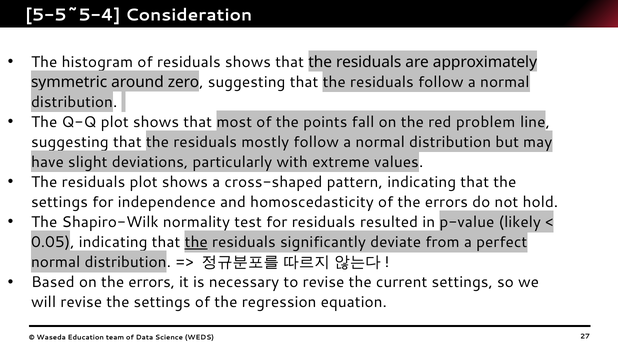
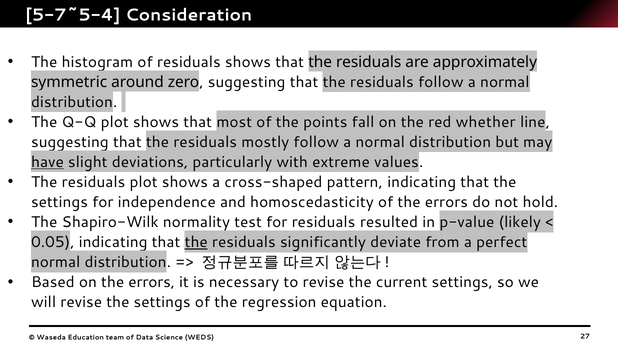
5-5~5-4: 5-5~5-4 -> 5-7~5-4 (73, 15)
problem: problem -> whether (486, 122)
have underline: none -> present (47, 162)
